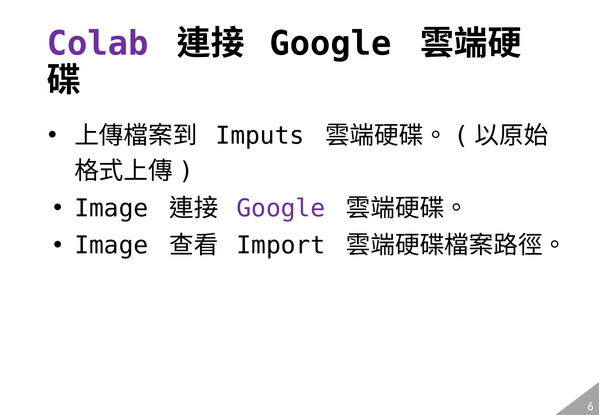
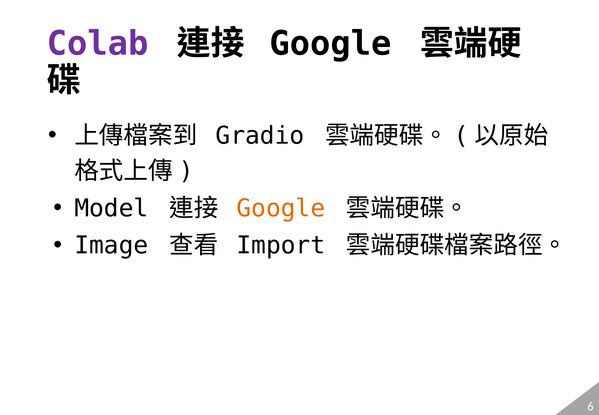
Imputs: Imputs -> Gradio (260, 136)
Image: Image -> Model (111, 208)
Google colour: purple -> orange (281, 208)
